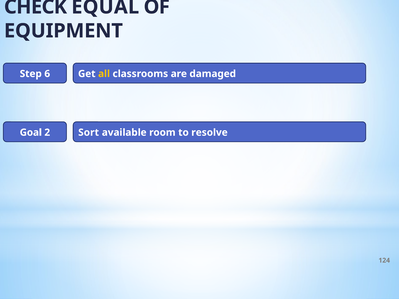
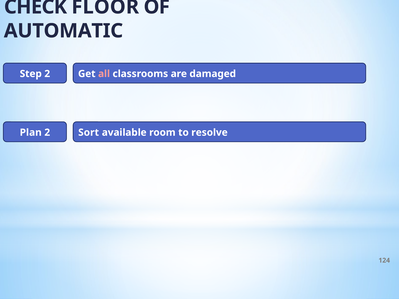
EQUAL: EQUAL -> FLOOR (105, 7)
EQUIPMENT: EQUIPMENT -> AUTOMATIC (63, 31)
Step 6: 6 -> 2 (47, 74)
all colour: yellow -> pink (104, 74)
Goal: Goal -> Plan (31, 133)
